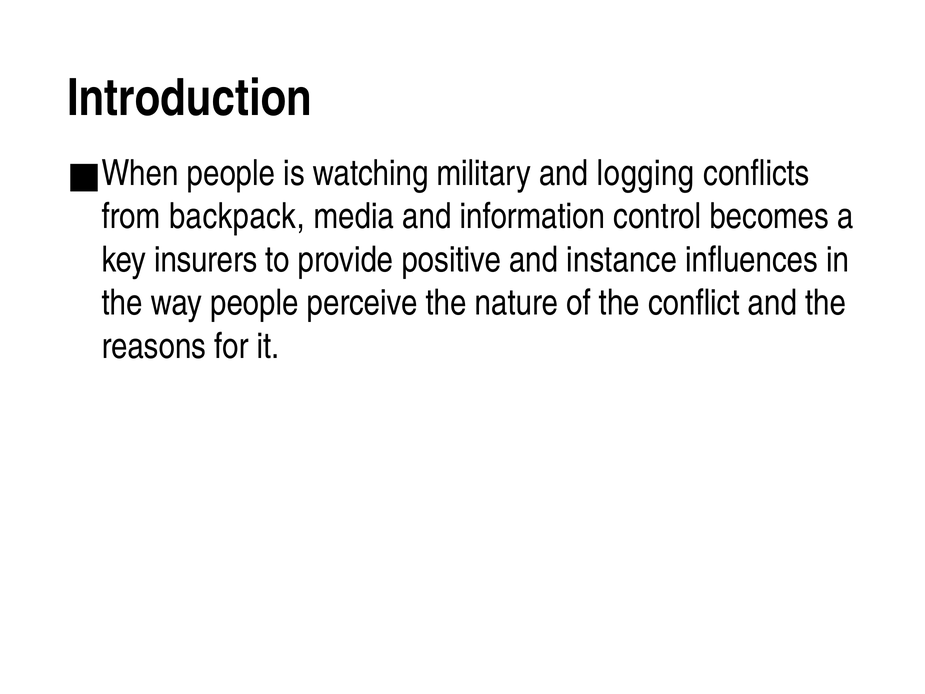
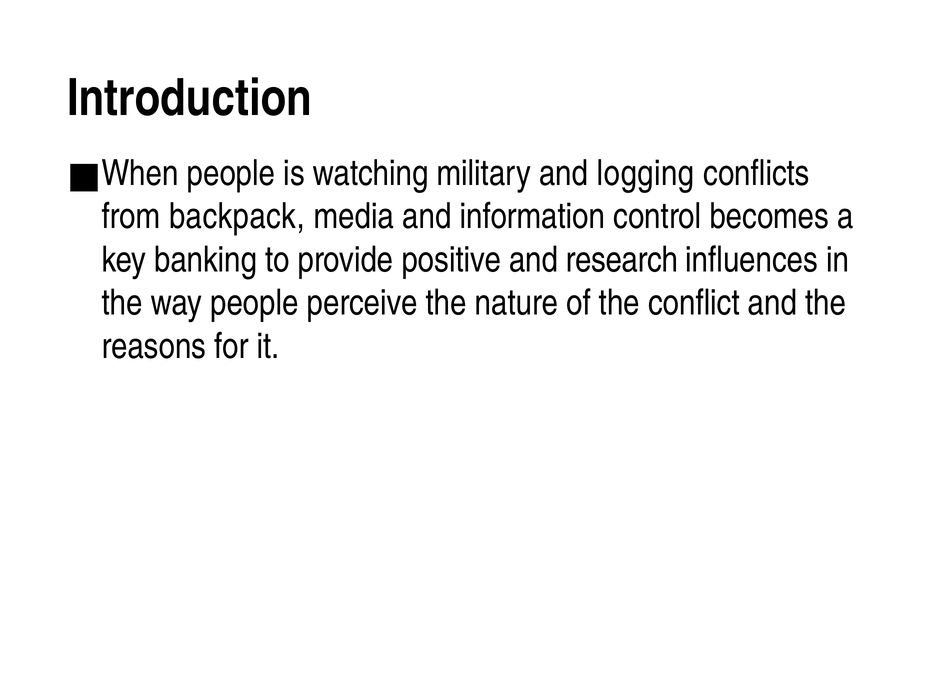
insurers: insurers -> banking (206, 260)
instance: instance -> research (622, 260)
